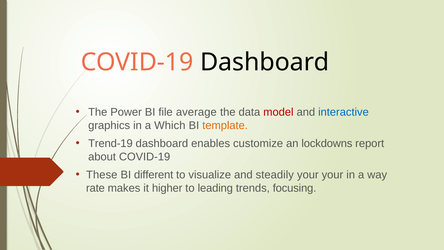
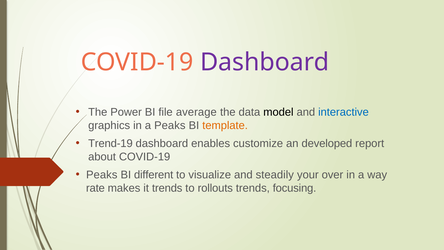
Dashboard colour: black -> purple (265, 62)
model colour: red -> black (278, 112)
a Which: Which -> Peaks (170, 125)
lockdowns: lockdowns -> developed (327, 143)
These: These -> Peaks (102, 175)
your your: your -> over (332, 175)
it higher: higher -> trends (167, 188)
leading: leading -> rollouts (215, 188)
